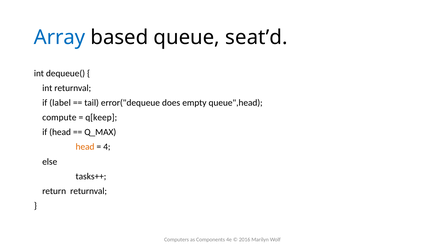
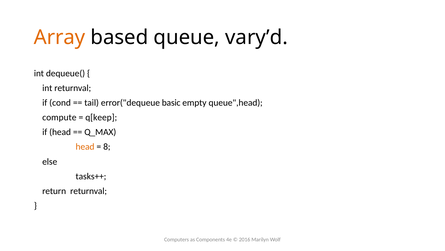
Array colour: blue -> orange (60, 37)
seat’d: seat’d -> vary’d (256, 37)
label: label -> cond (60, 103)
does: does -> basic (171, 103)
4: 4 -> 8 (107, 147)
